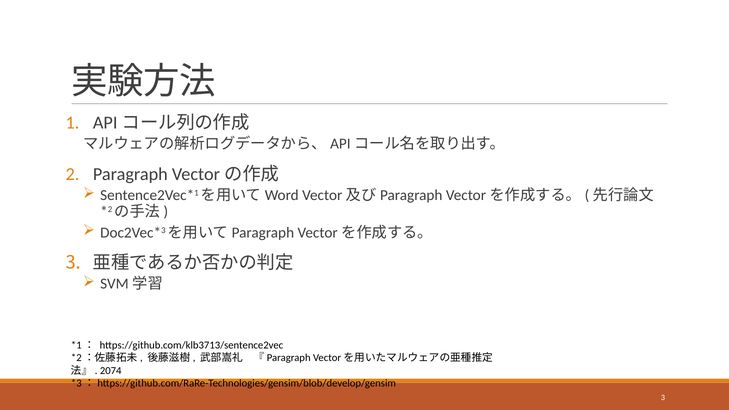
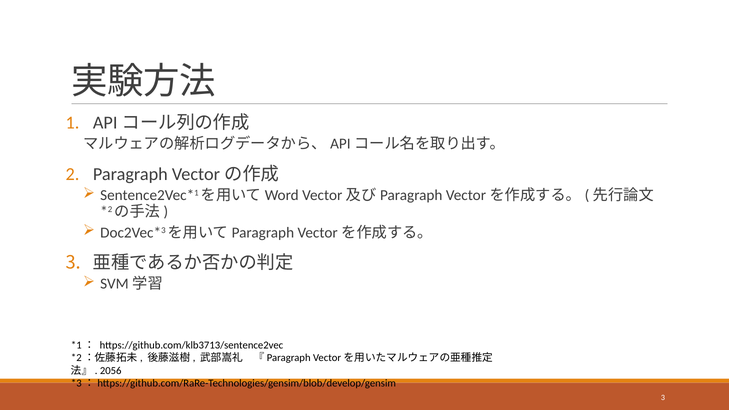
2074: 2074 -> 2056 (111, 371)
